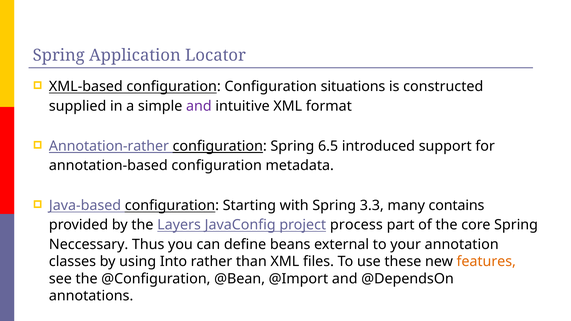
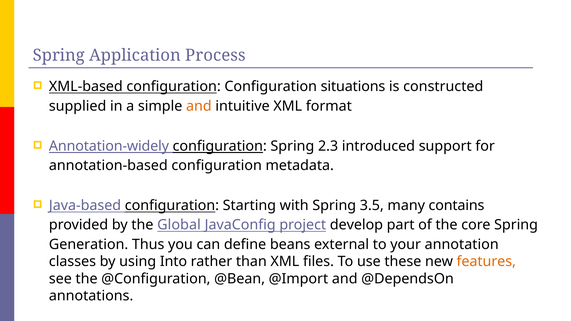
Locator: Locator -> Process (216, 55)
and colour: purple -> orange (199, 106)
Annotation-rather: Annotation-rather -> Annotation-widely (109, 146)
6.5: 6.5 -> 2.3 (328, 146)
3.3: 3.3 -> 3.5 (372, 206)
Layers: Layers -> Global (179, 225)
process: process -> develop (356, 225)
Neccessary: Neccessary -> Generation (89, 245)
